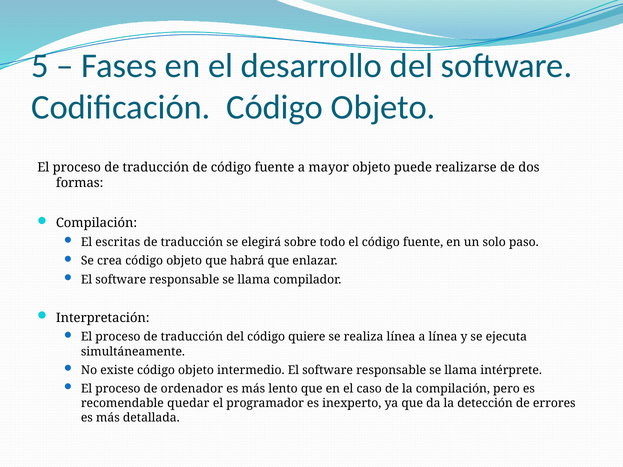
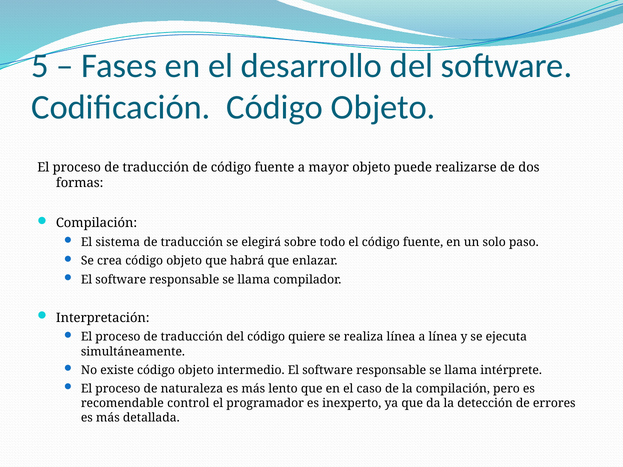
escritas: escritas -> sistema (118, 242)
ordenador: ordenador -> naturaleza (192, 389)
quedar: quedar -> control (188, 404)
